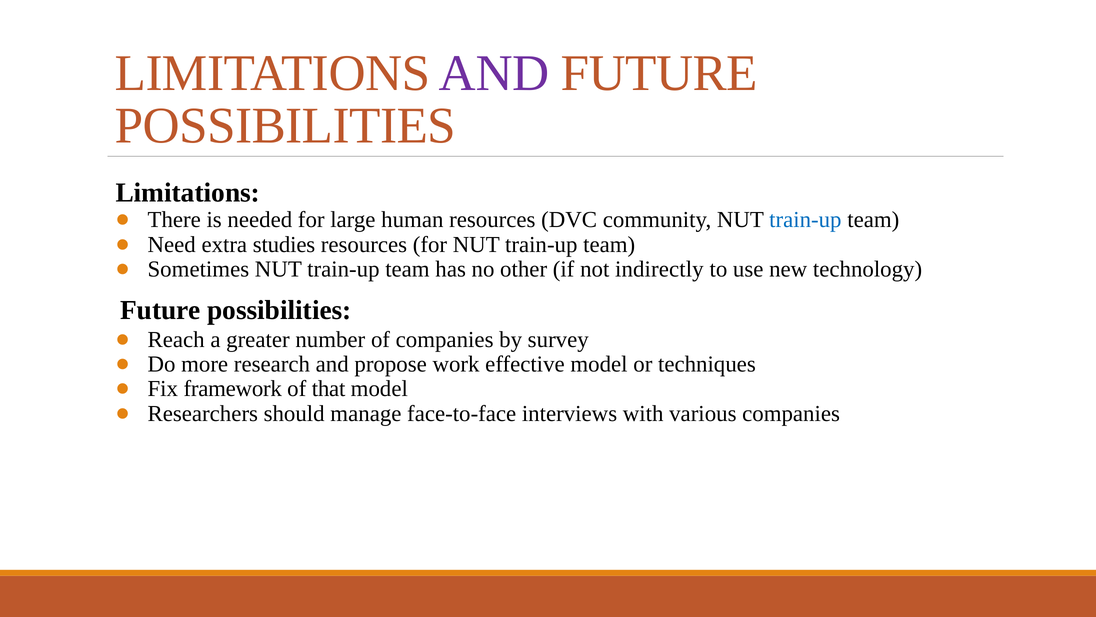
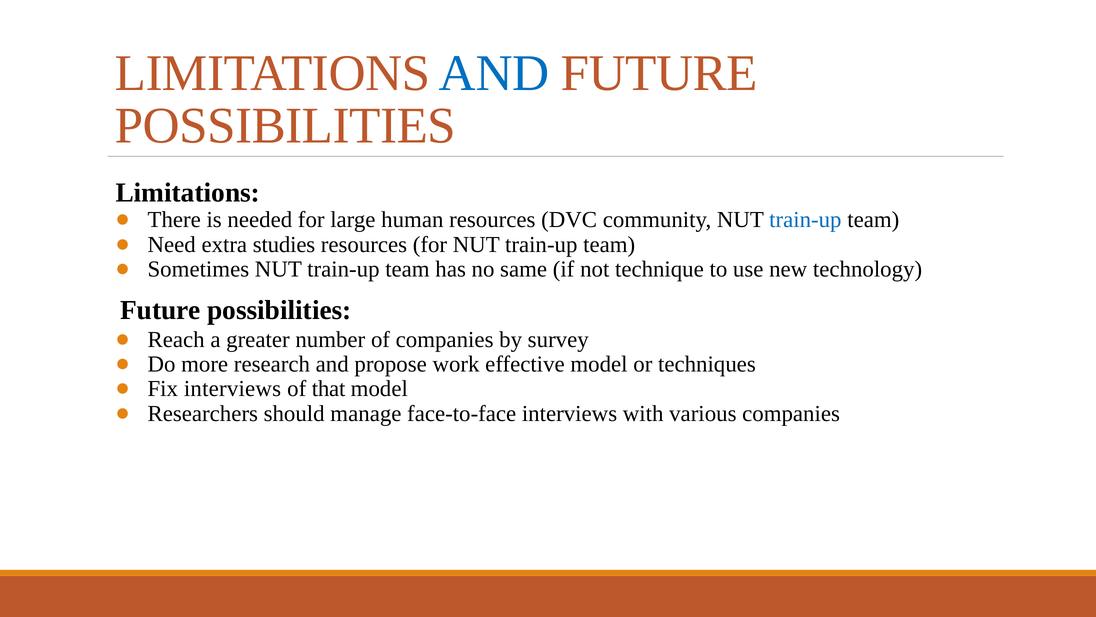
AND colour: purple -> blue (494, 73)
other: other -> same (524, 269)
indirectly: indirectly -> technique (659, 269)
Fix framework: framework -> interviews (232, 389)
